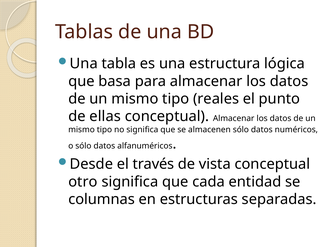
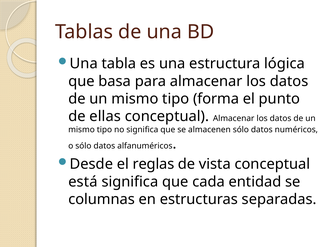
reales: reales -> forma (216, 99)
través: través -> reglas (153, 164)
otro: otro -> está (83, 182)
